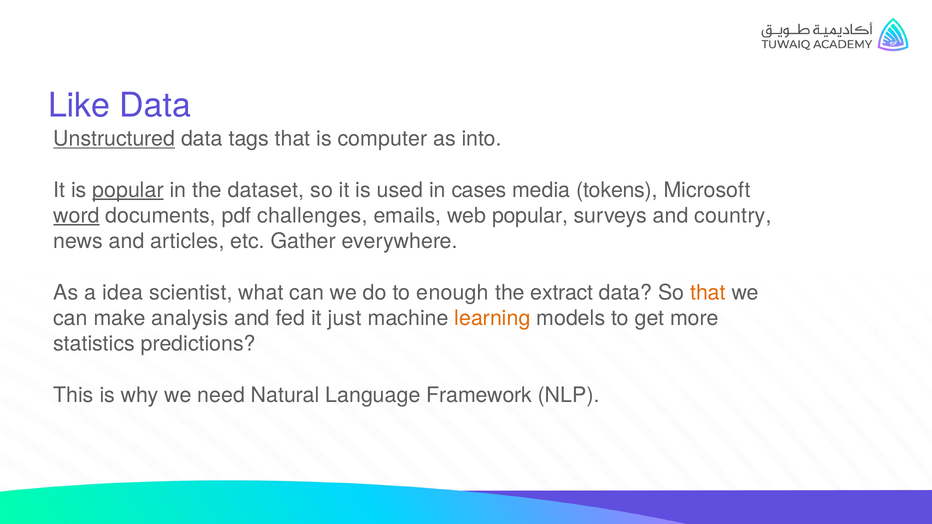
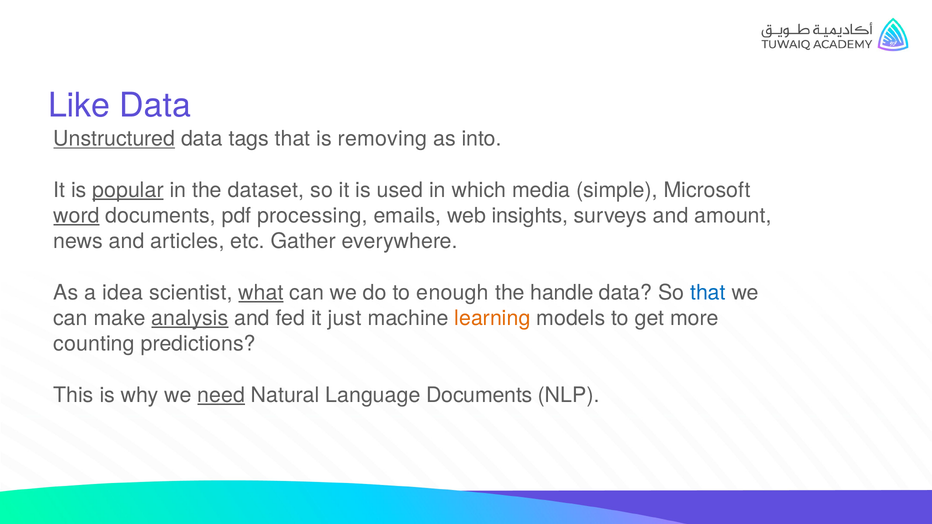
computer: computer -> removing (382, 139)
cases: cases -> which (479, 190)
tokens: tokens -> simple (617, 190)
challenges: challenges -> processing (312, 216)
web popular: popular -> insights (530, 216)
country: country -> amount (733, 216)
what underline: none -> present (261, 293)
extract: extract -> handle (562, 293)
that colour: orange -> blue (708, 293)
analysis underline: none -> present (190, 318)
statistics: statistics -> counting (94, 344)
need underline: none -> present (221, 395)
Language Framework: Framework -> Documents (479, 395)
